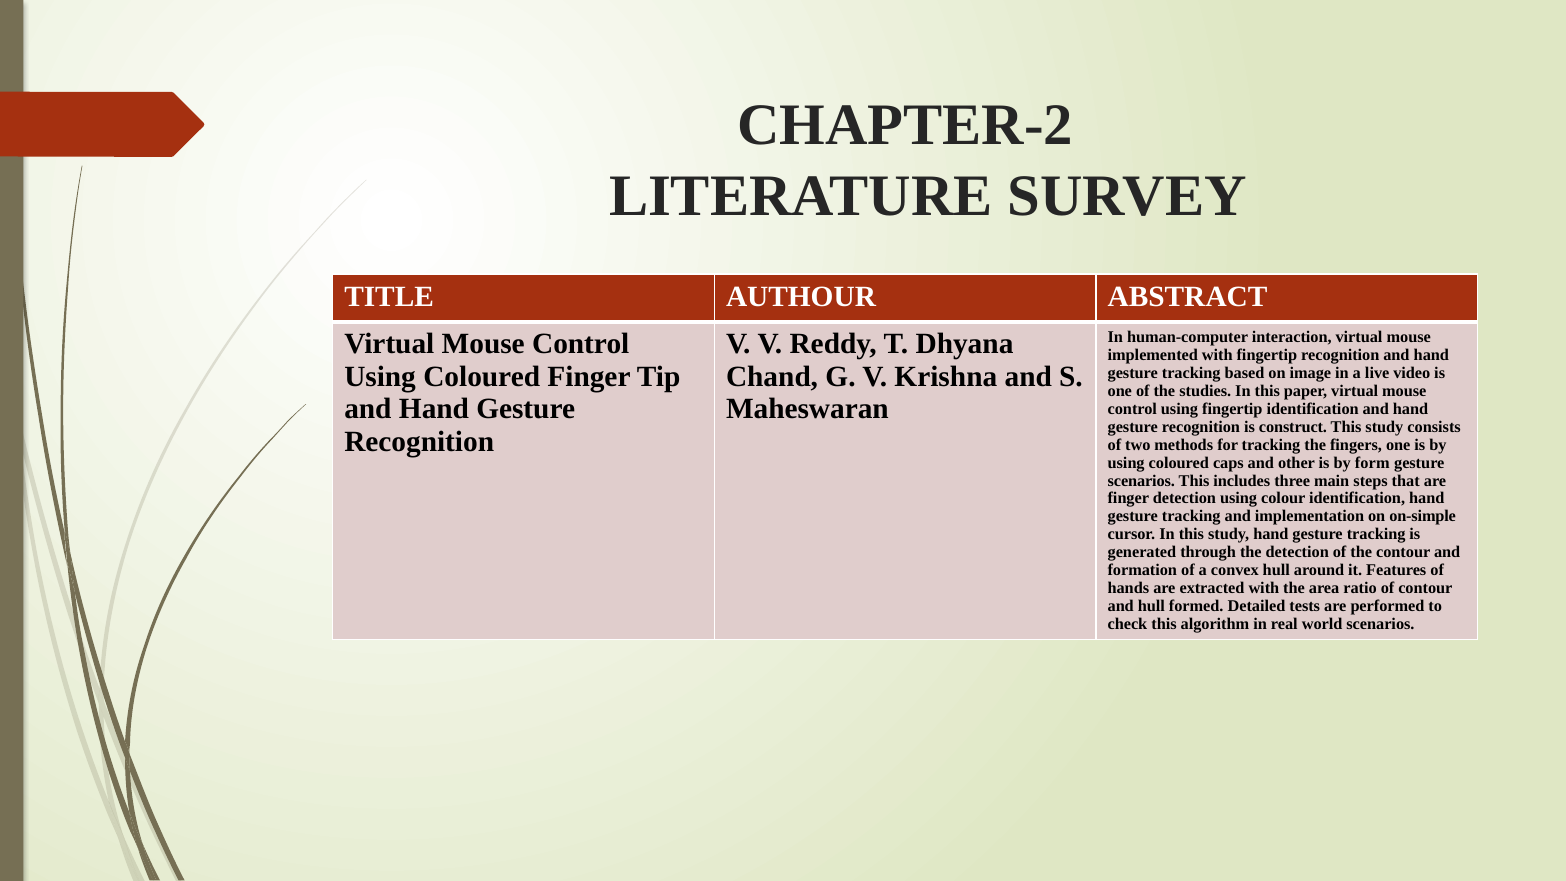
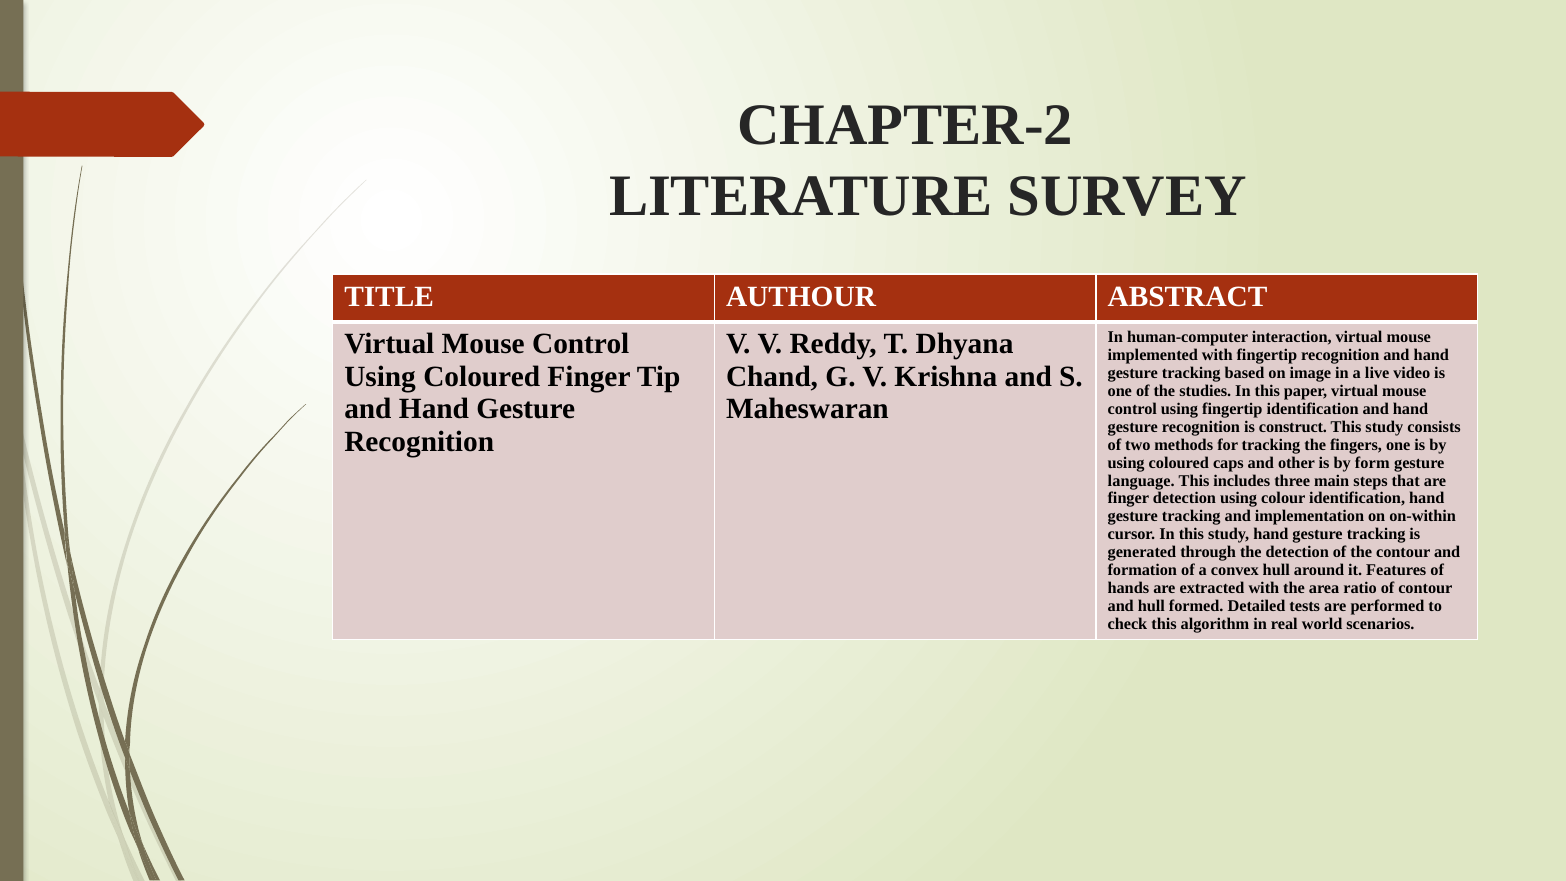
scenarios: scenarios -> language (1141, 481)
on-simple: on-simple -> on-within (1423, 517)
